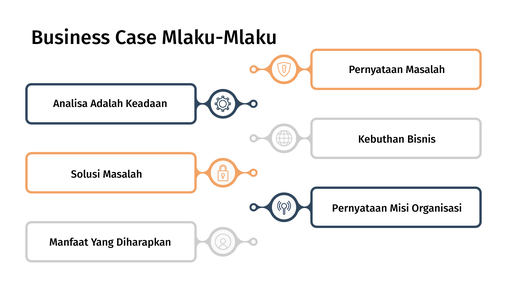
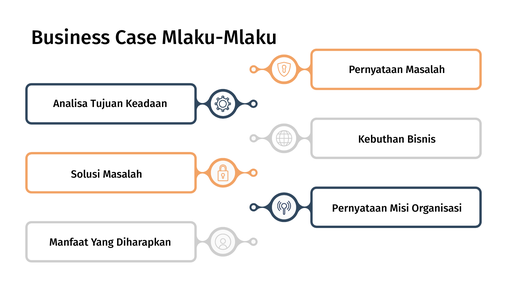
Adalah: Adalah -> Tujuan (107, 104)
